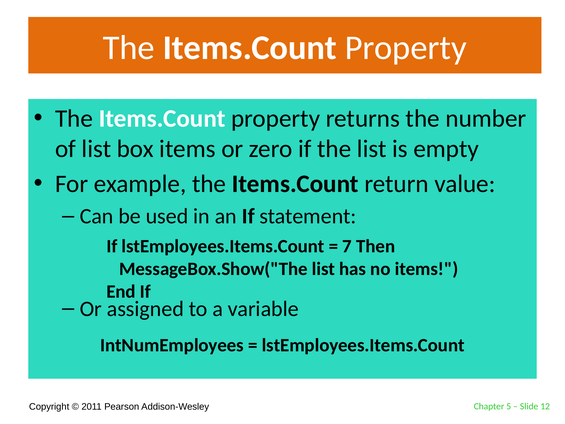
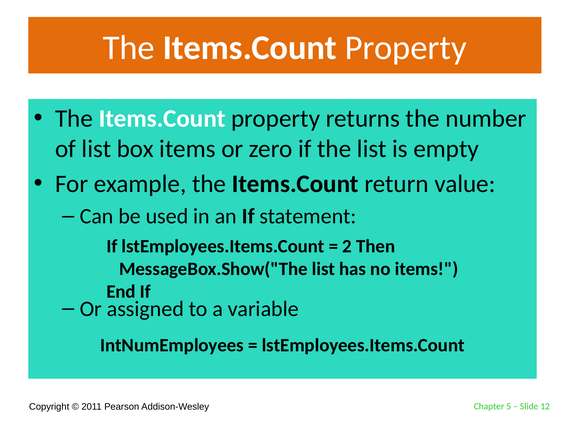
7: 7 -> 2 (347, 246)
